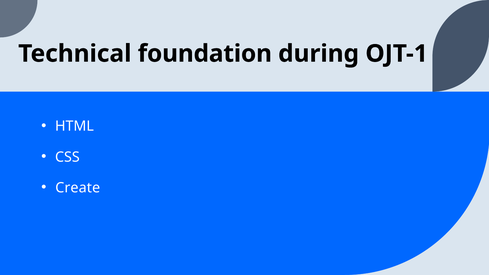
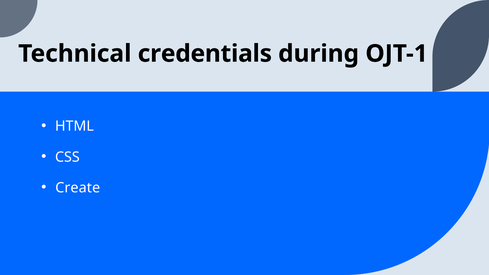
foundation: foundation -> credentials (205, 54)
